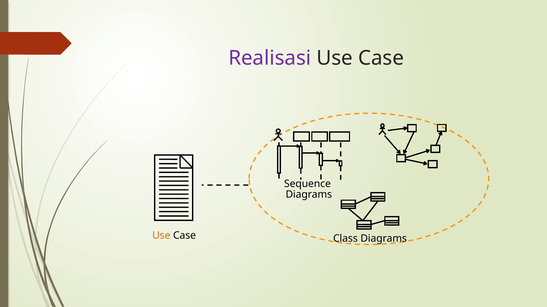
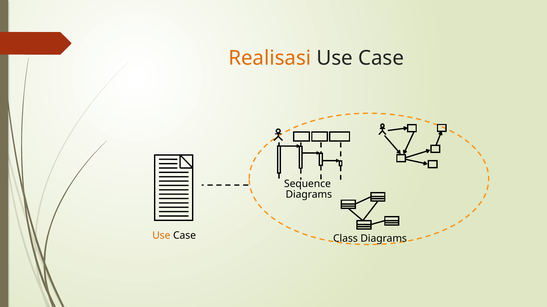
Realisasi colour: purple -> orange (270, 58)
